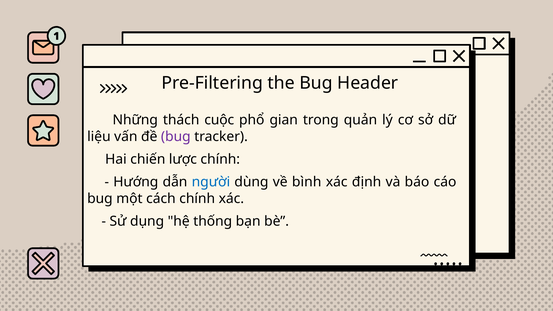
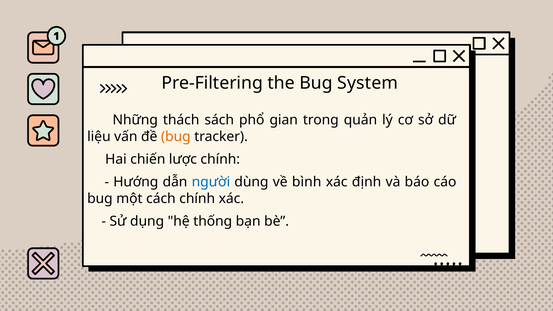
Header: Header -> System (368, 83)
cuộc: cuộc -> sách (219, 120)
bug colour: purple -> orange (176, 136)
